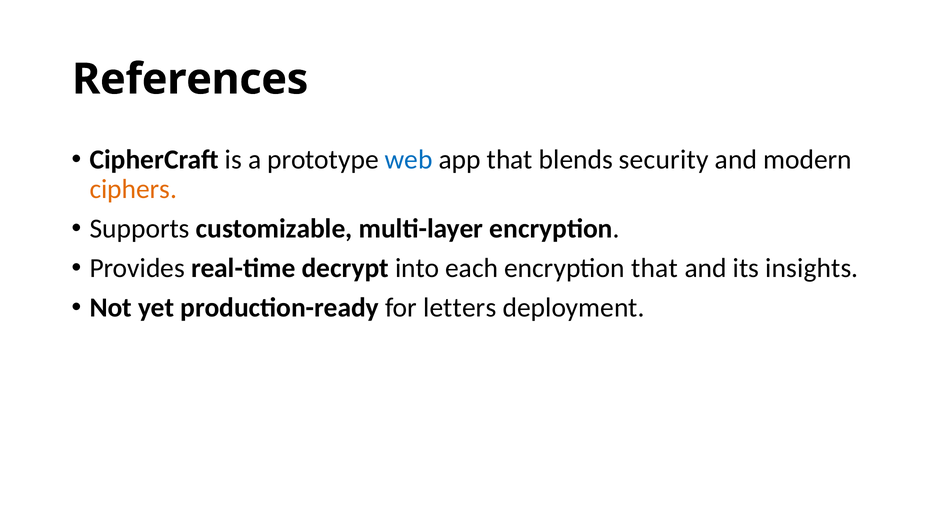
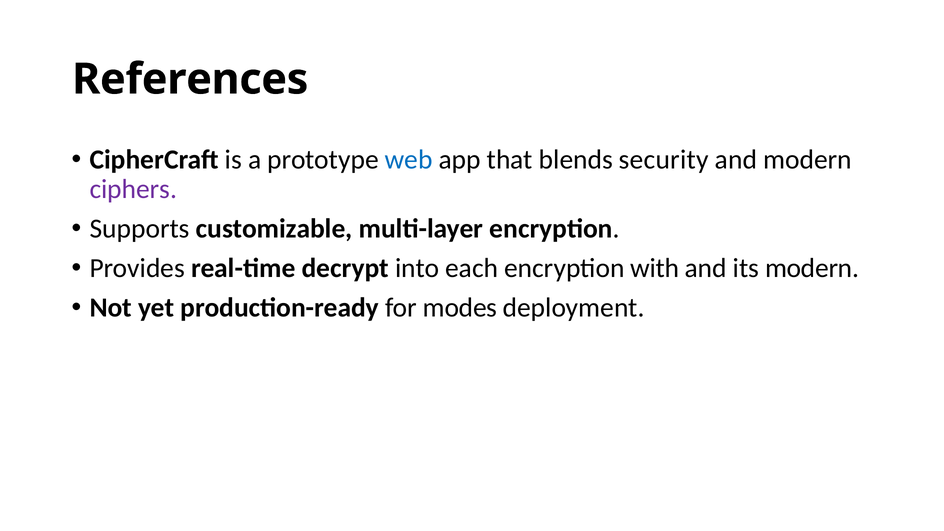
ciphers colour: orange -> purple (133, 189)
encryption that: that -> with (655, 268)
its insights: insights -> modern (812, 268)
letters: letters -> modes (460, 308)
